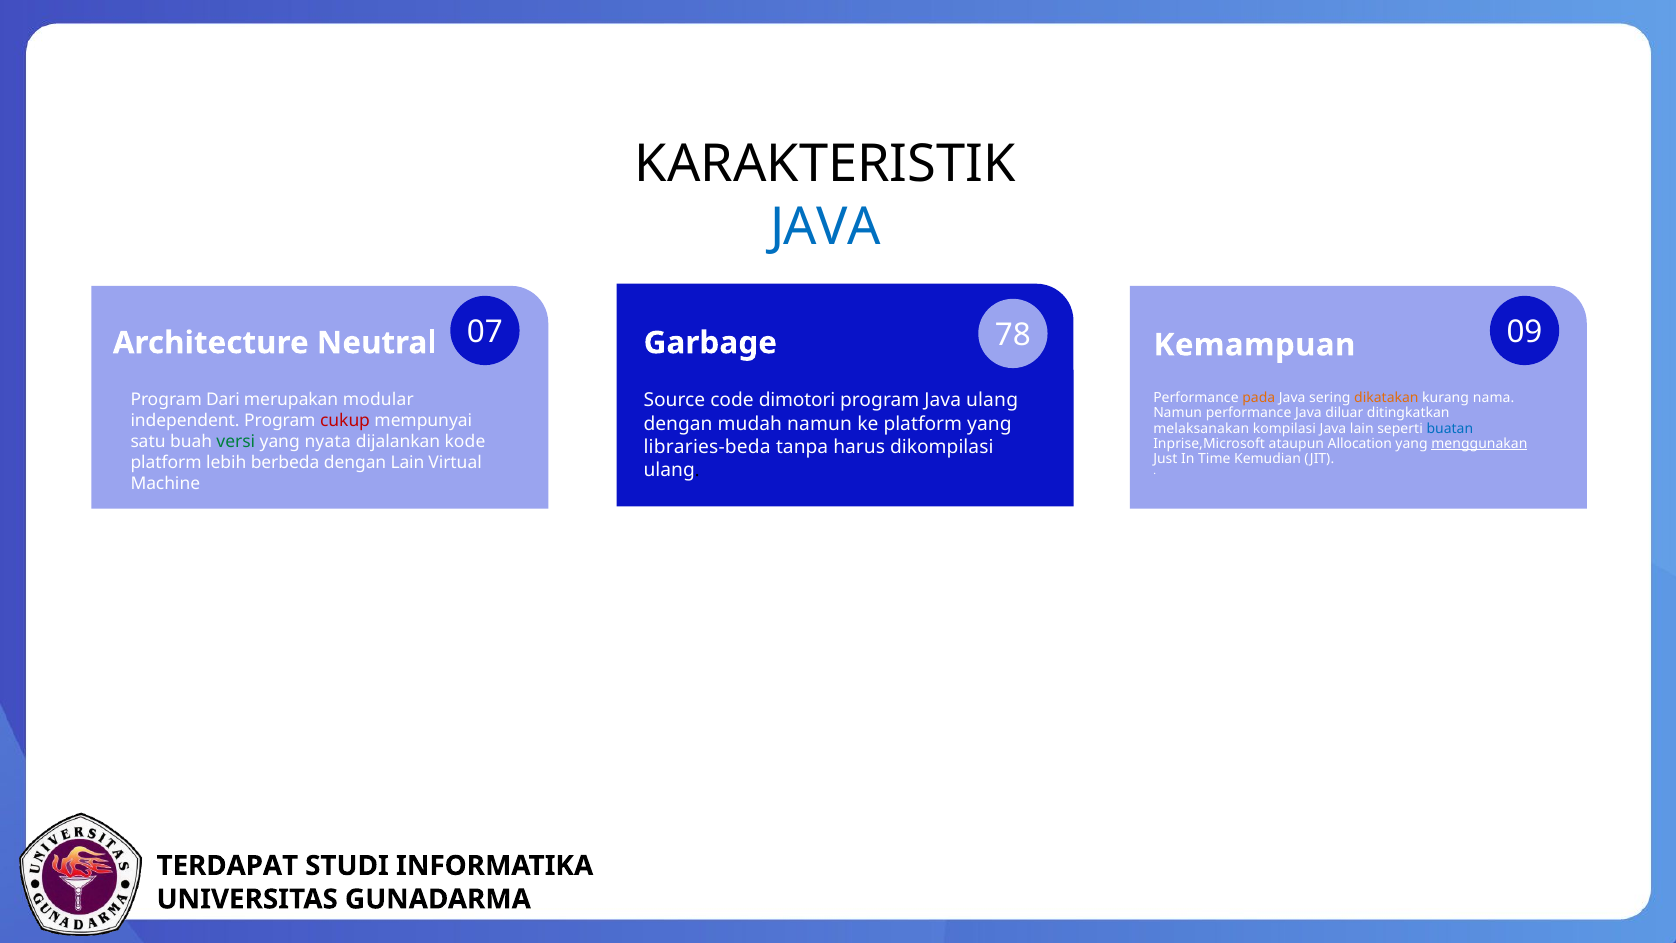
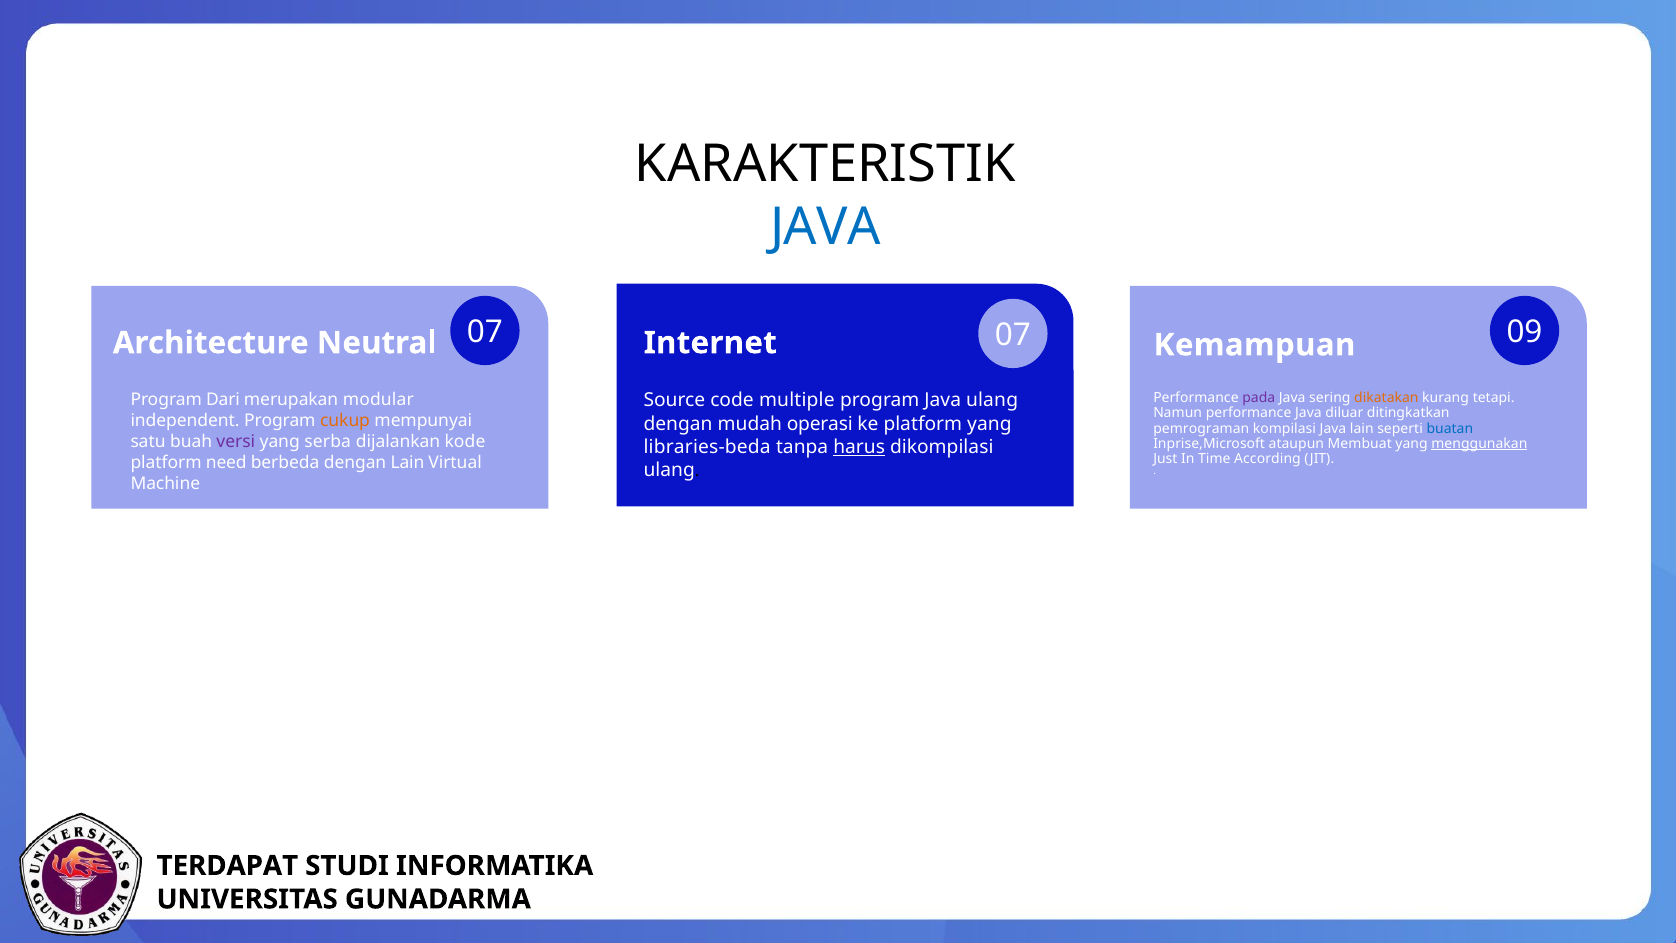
Garbage: Garbage -> Internet (710, 343)
Neutral 78: 78 -> 07 (1013, 335)
pada colour: orange -> purple (1259, 398)
nama: nama -> tetapi (1494, 398)
dimotori: dimotori -> multiple (797, 401)
cukup colour: red -> orange (345, 420)
mudah namun: namun -> operasi (820, 424)
melaksanakan: melaksanakan -> pemrograman (1201, 428)
versi colour: green -> purple (236, 441)
nyata: nyata -> serba (328, 441)
Allocation: Allocation -> Membuat (1360, 443)
harus underline: none -> present (859, 447)
Kemudian: Kemudian -> According (1267, 458)
lebih: lebih -> need (226, 462)
